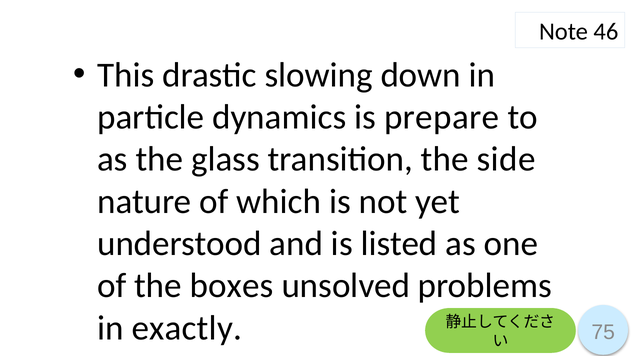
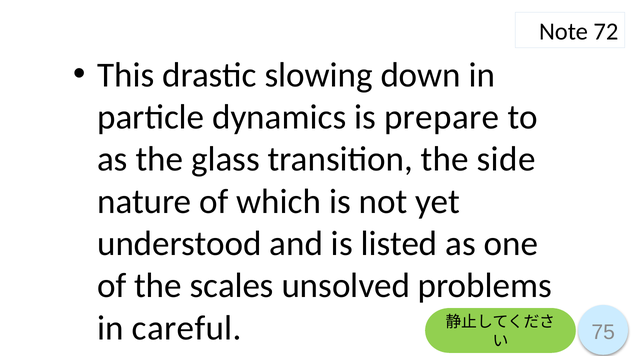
46: 46 -> 72 (606, 32)
boxes: boxes -> scales (232, 285)
exactly: exactly -> careful (187, 328)
